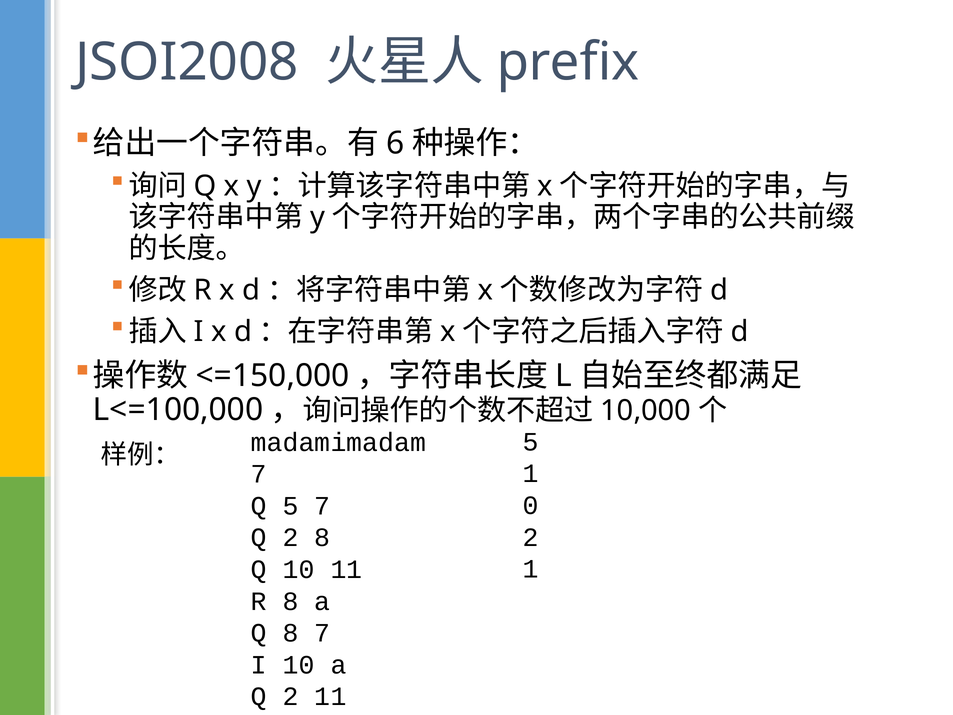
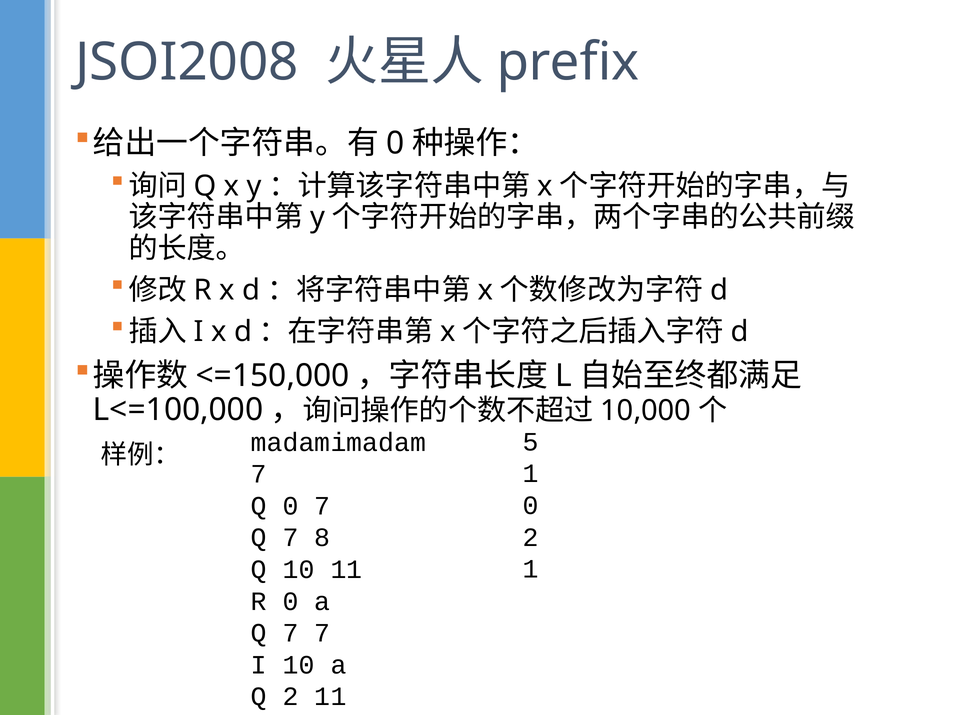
6: 6 -> 0 (396, 143)
Q 5: 5 -> 0 (291, 506)
2: 2 -> 7 (291, 538)
R 8: 8 -> 0 (291, 601)
8: 8 -> 7 (291, 633)
